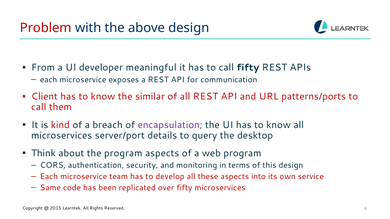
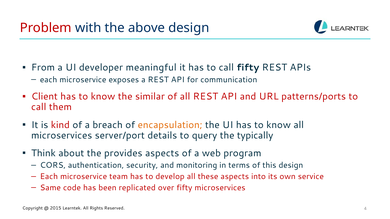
encapsulation colour: purple -> orange (170, 125)
desktop: desktop -> typically (255, 136)
the program: program -> provides (123, 153)
